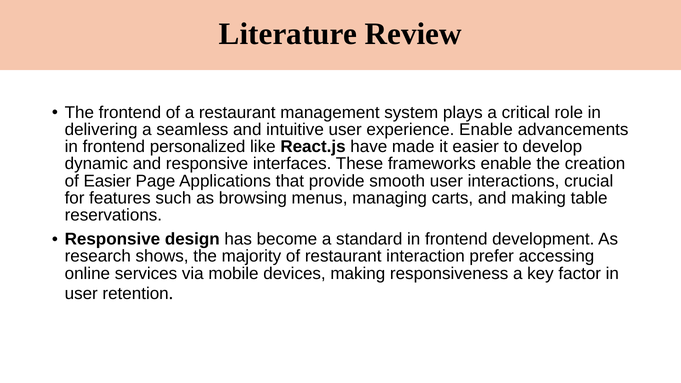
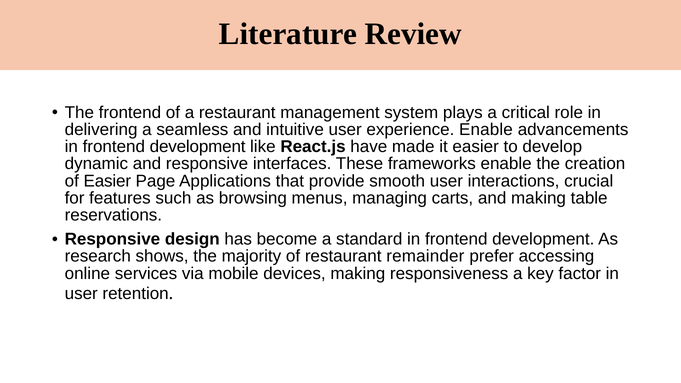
personalized: personalized -> development (198, 147)
interaction: interaction -> remainder (425, 256)
